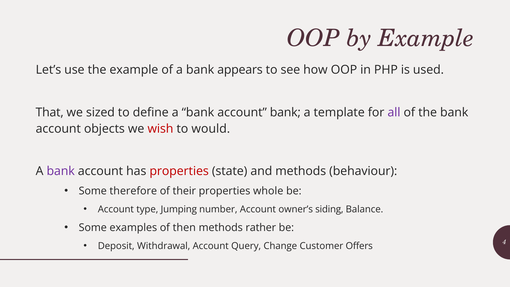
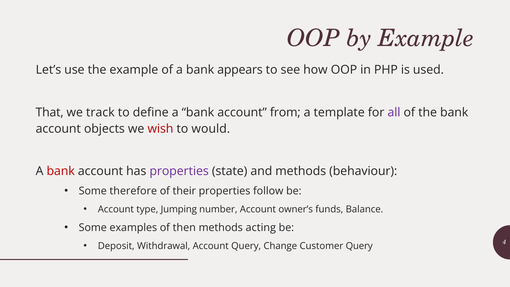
sized: sized -> track (100, 112)
account bank: bank -> from (285, 112)
bank colour: purple -> red (61, 171)
properties colour: red -> purple (179, 171)
whole: whole -> follow (268, 191)
siding: siding -> funds (329, 209)
rather: rather -> acting (261, 228)
Customer Offers: Offers -> Query (359, 246)
